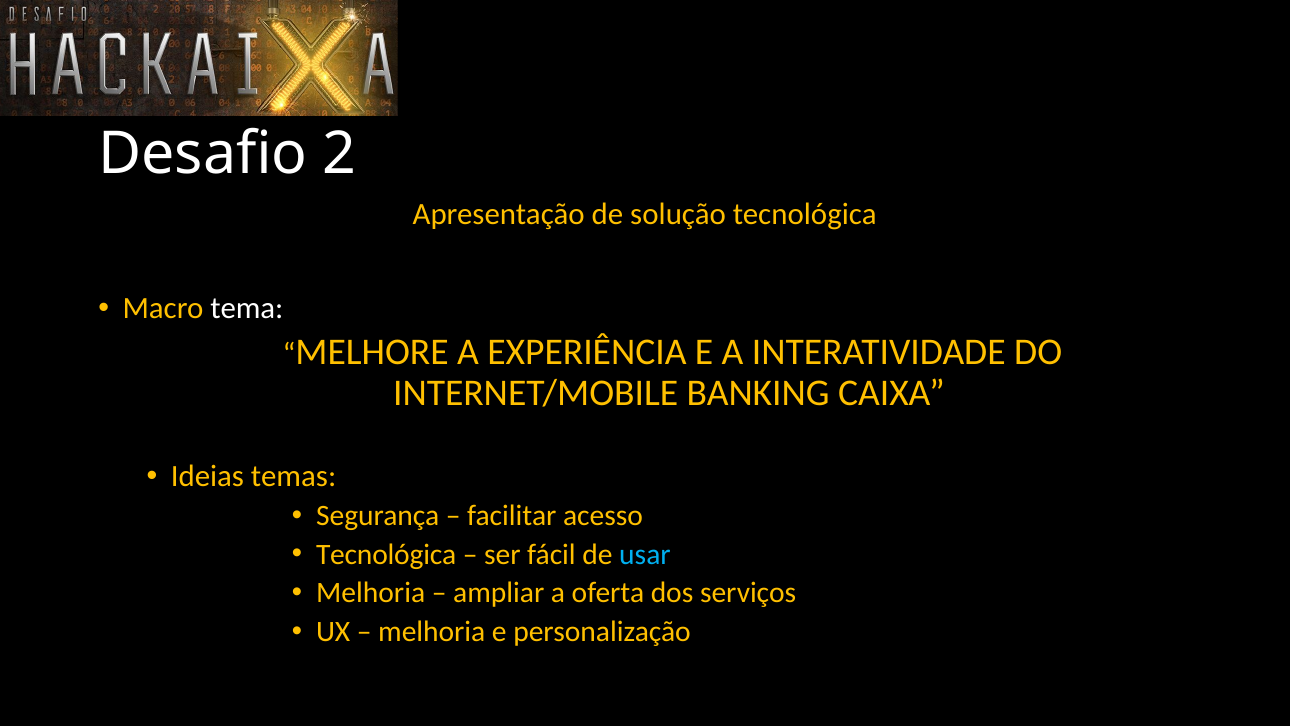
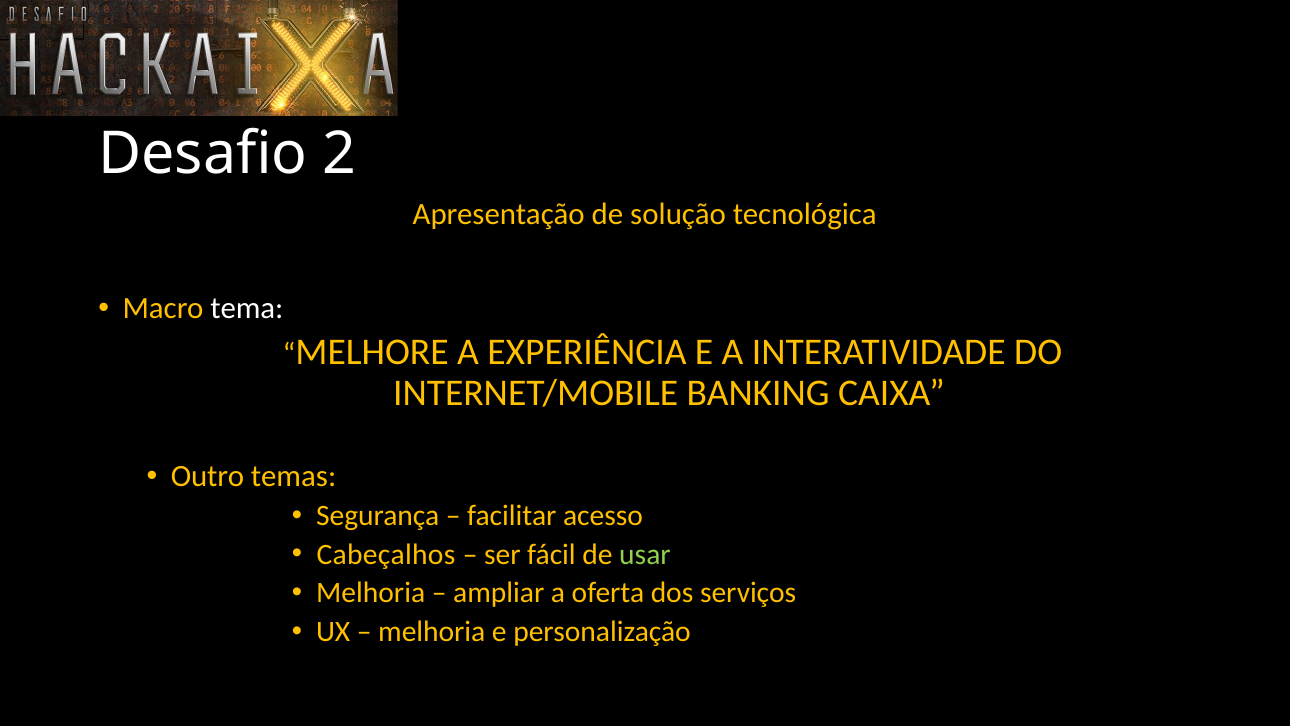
Ideias: Ideias -> Outro (208, 476)
Tecnológica: Tecnológica -> Cabeçalhos (386, 554)
usar colour: light blue -> light green (645, 554)
